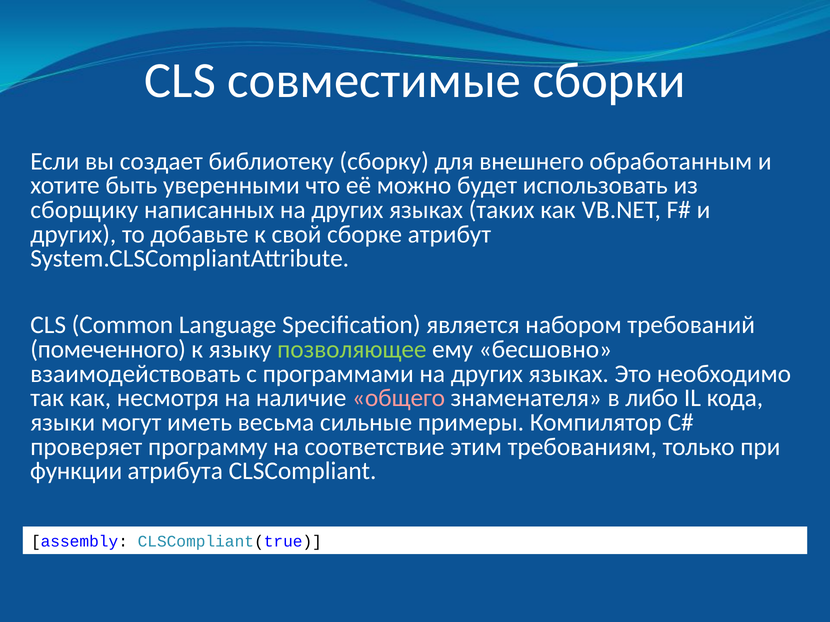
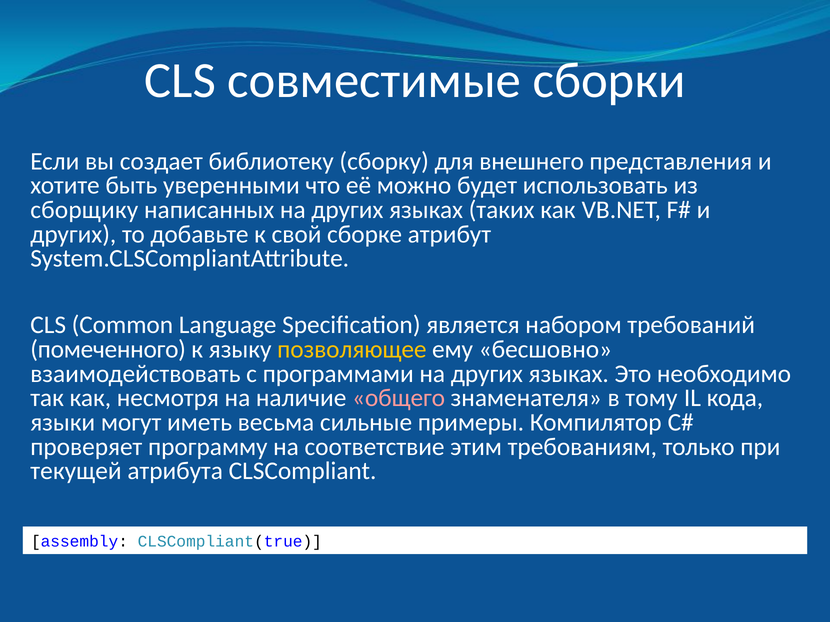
обработанным: обработанным -> представления (671, 161)
позволяющее colour: light green -> yellow (352, 350)
либо: либо -> тому (651, 398)
функции: функции -> текущей (76, 471)
